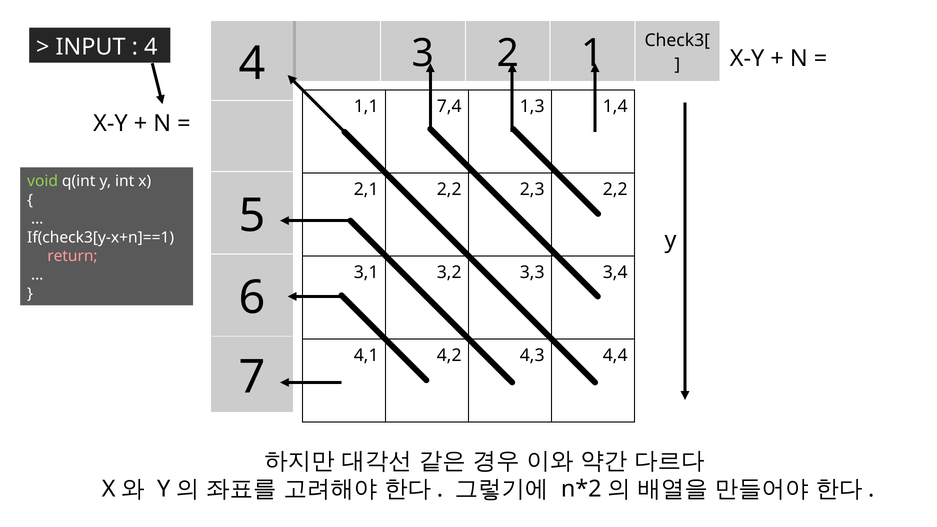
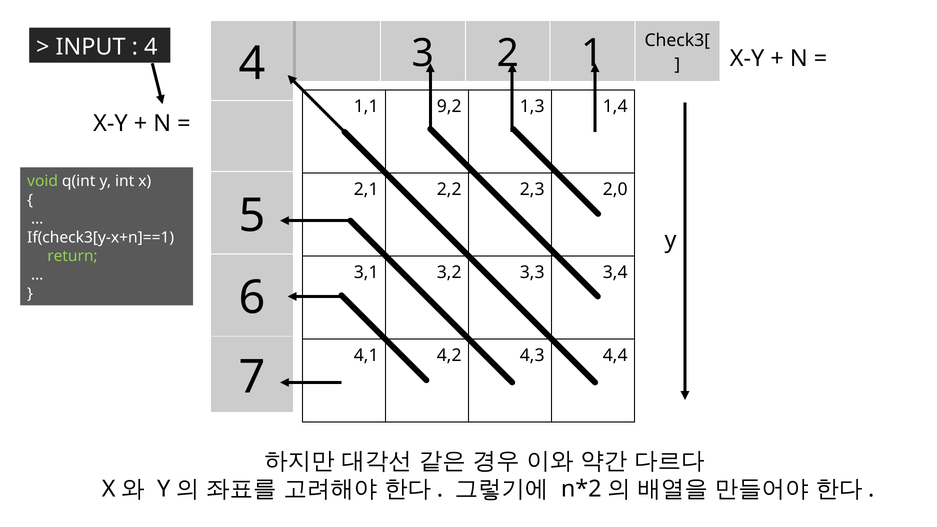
7,4: 7,4 -> 9,2 (449, 107)
2,2: 2,2 -> 2,0 (615, 190)
return colour: pink -> light green (72, 256)
